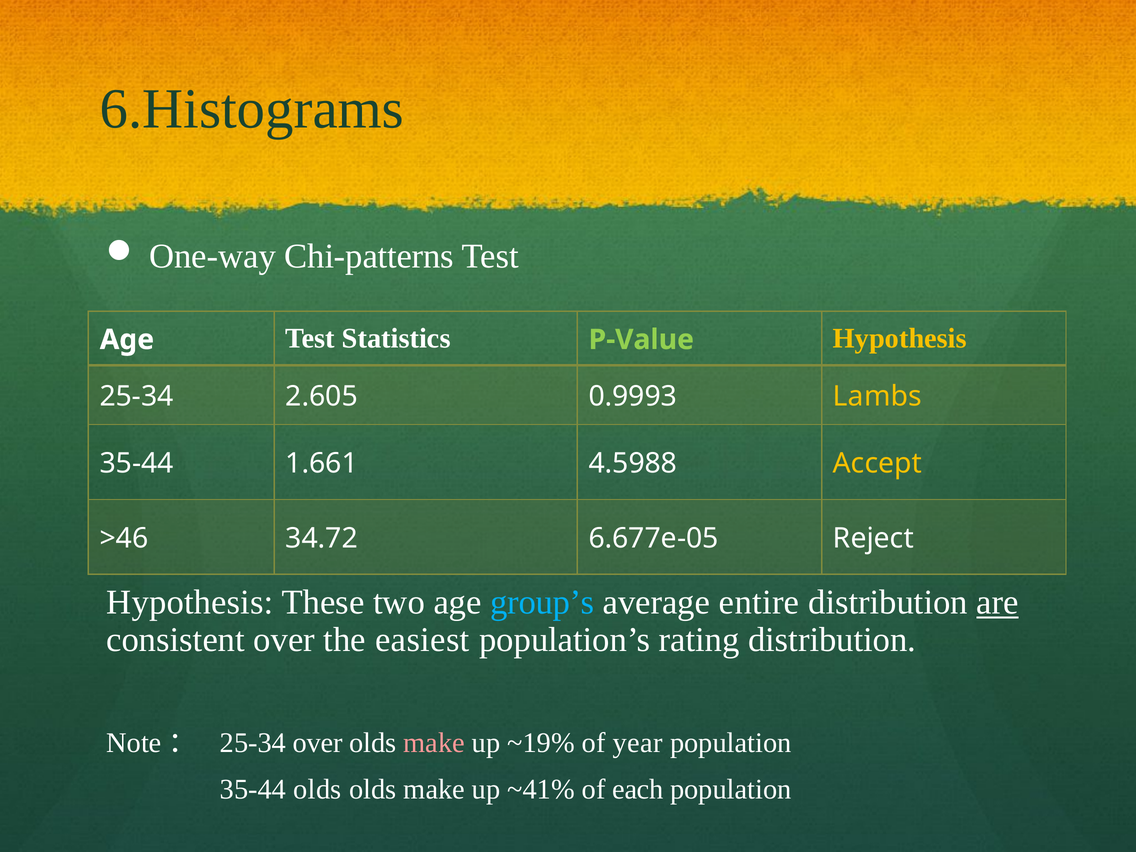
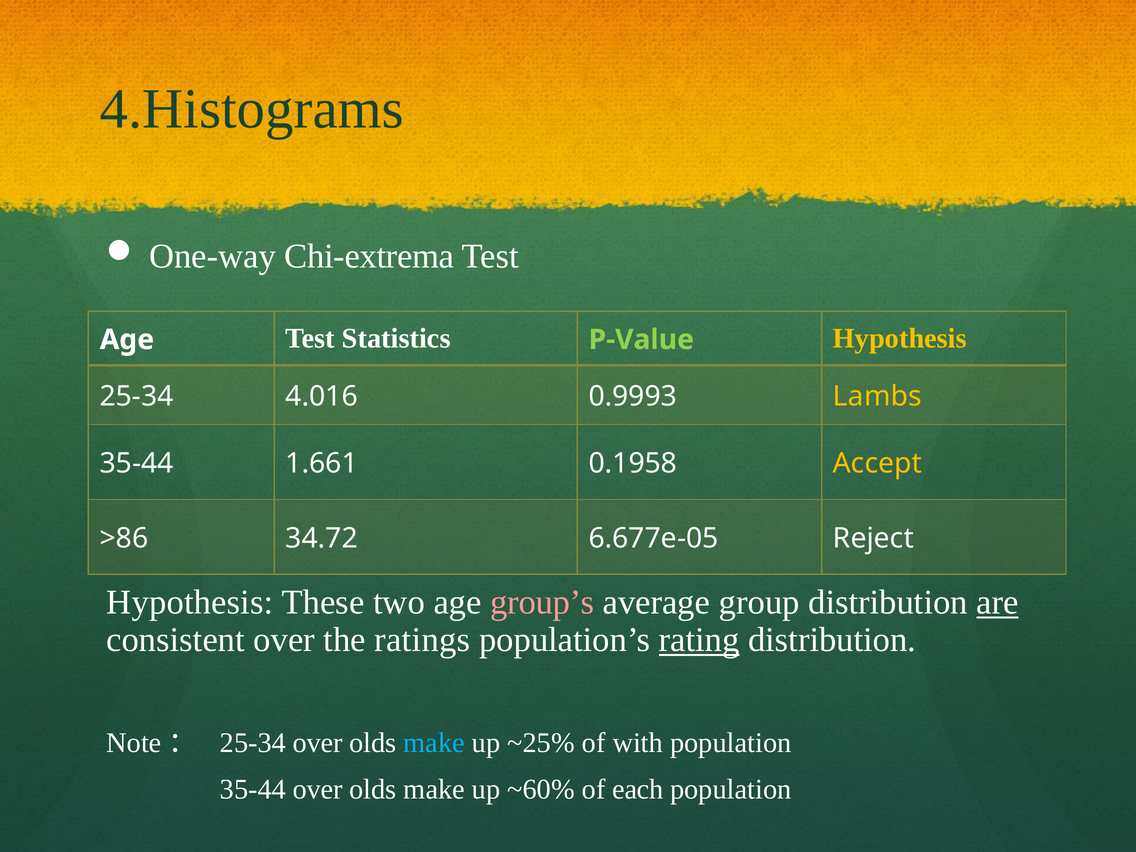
6.Histograms: 6.Histograms -> 4.Histograms (252, 109)
Chi-patterns: Chi-patterns -> Chi-extrema (369, 256)
2.605: 2.605 -> 4.016 (322, 396)
4.5988: 4.5988 -> 0.1958 (633, 464)
>46: >46 -> >86 (124, 538)
group’s colour: light blue -> pink (542, 602)
entire: entire -> group (759, 602)
easiest: easiest -> ratings (422, 640)
rating underline: none -> present (699, 640)
make colour: pink -> light blue (434, 743)
~19%: ~19% -> ~25% (541, 743)
year: year -> with (638, 743)
35-44 olds: olds -> over (318, 790)
~41%: ~41% -> ~60% (541, 790)
